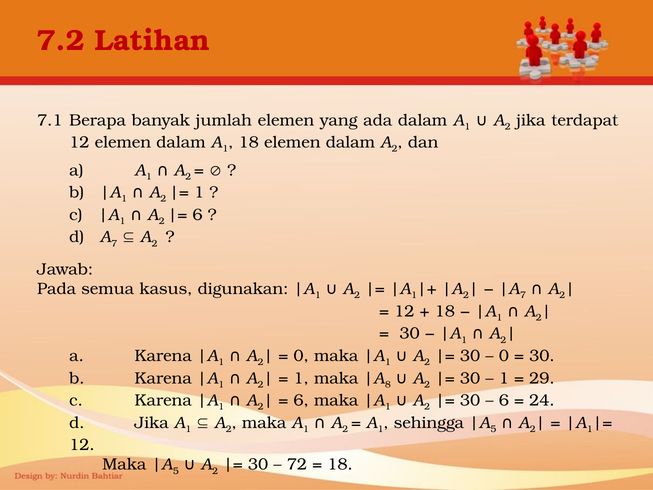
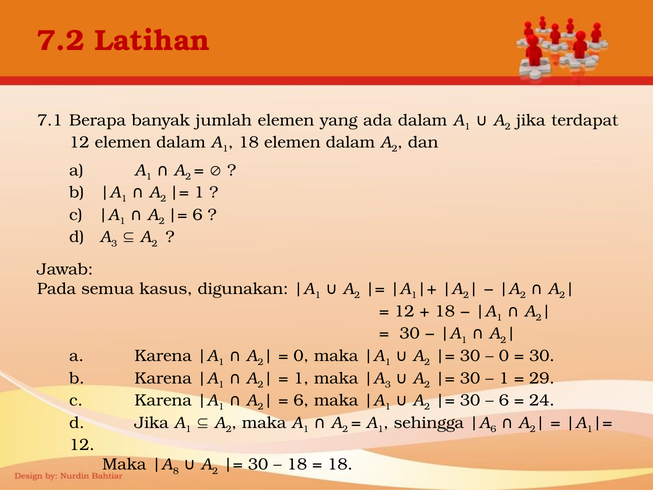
A 7: 7 -> 3 (114, 243)
7: 7 -> 2 (523, 295)
8: 8 -> 3 (388, 384)
5: 5 -> 6 (493, 429)
5: 5 -> 8 (176, 471)
72: 72 -> 18 (297, 464)
